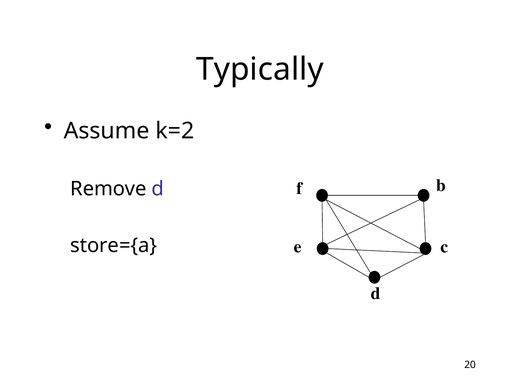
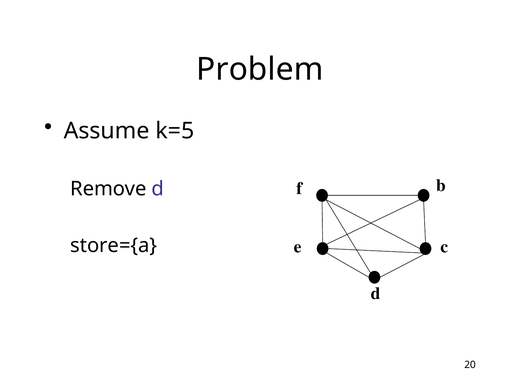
Typically: Typically -> Problem (260, 69)
k=2: k=2 -> k=5 (175, 131)
